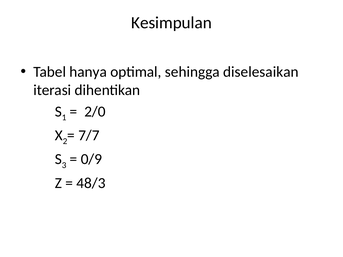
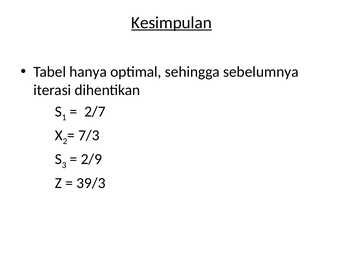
Kesimpulan underline: none -> present (171, 23)
diselesaikan: diselesaikan -> sebelumnya (261, 72)
2/0: 2/0 -> 2/7 (95, 112)
7/7: 7/7 -> 7/3 (89, 135)
0/9: 0/9 -> 2/9 (91, 159)
48/3: 48/3 -> 39/3 (91, 183)
